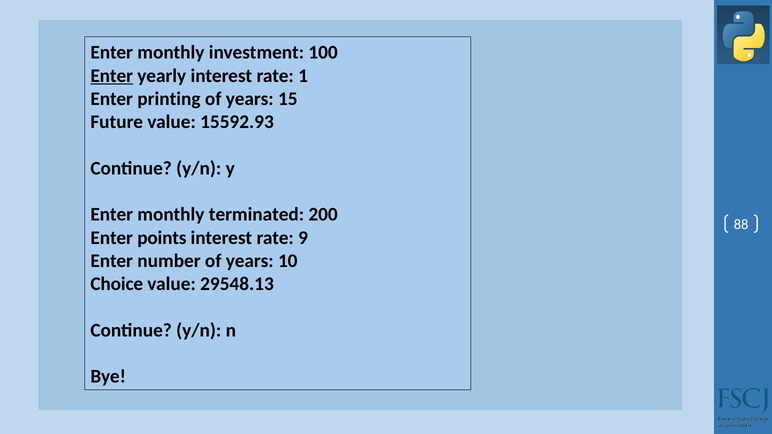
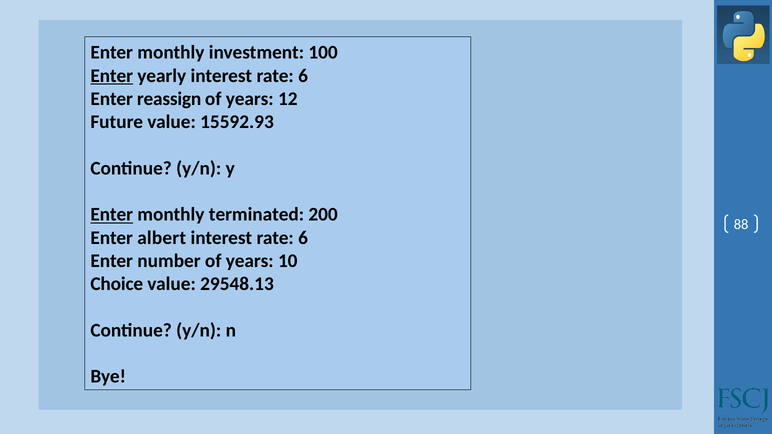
yearly interest rate 1: 1 -> 6 (303, 76)
printing: printing -> reassign (169, 99)
15: 15 -> 12 (288, 99)
Enter underline: none -> present (112, 215)
points: points -> albert (162, 238)
9: 9 -> 6 (303, 238)
